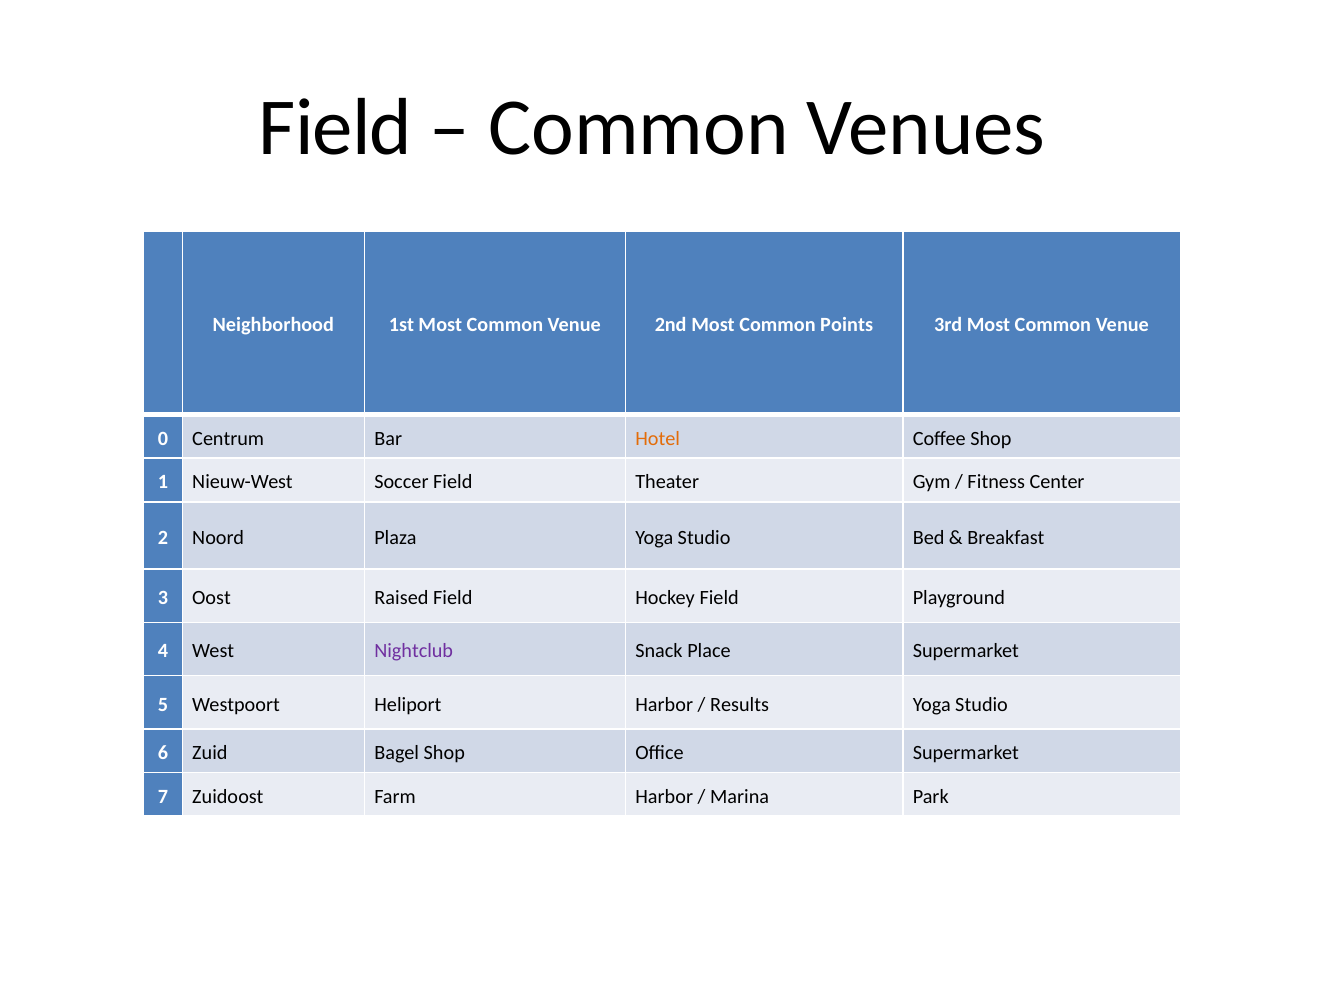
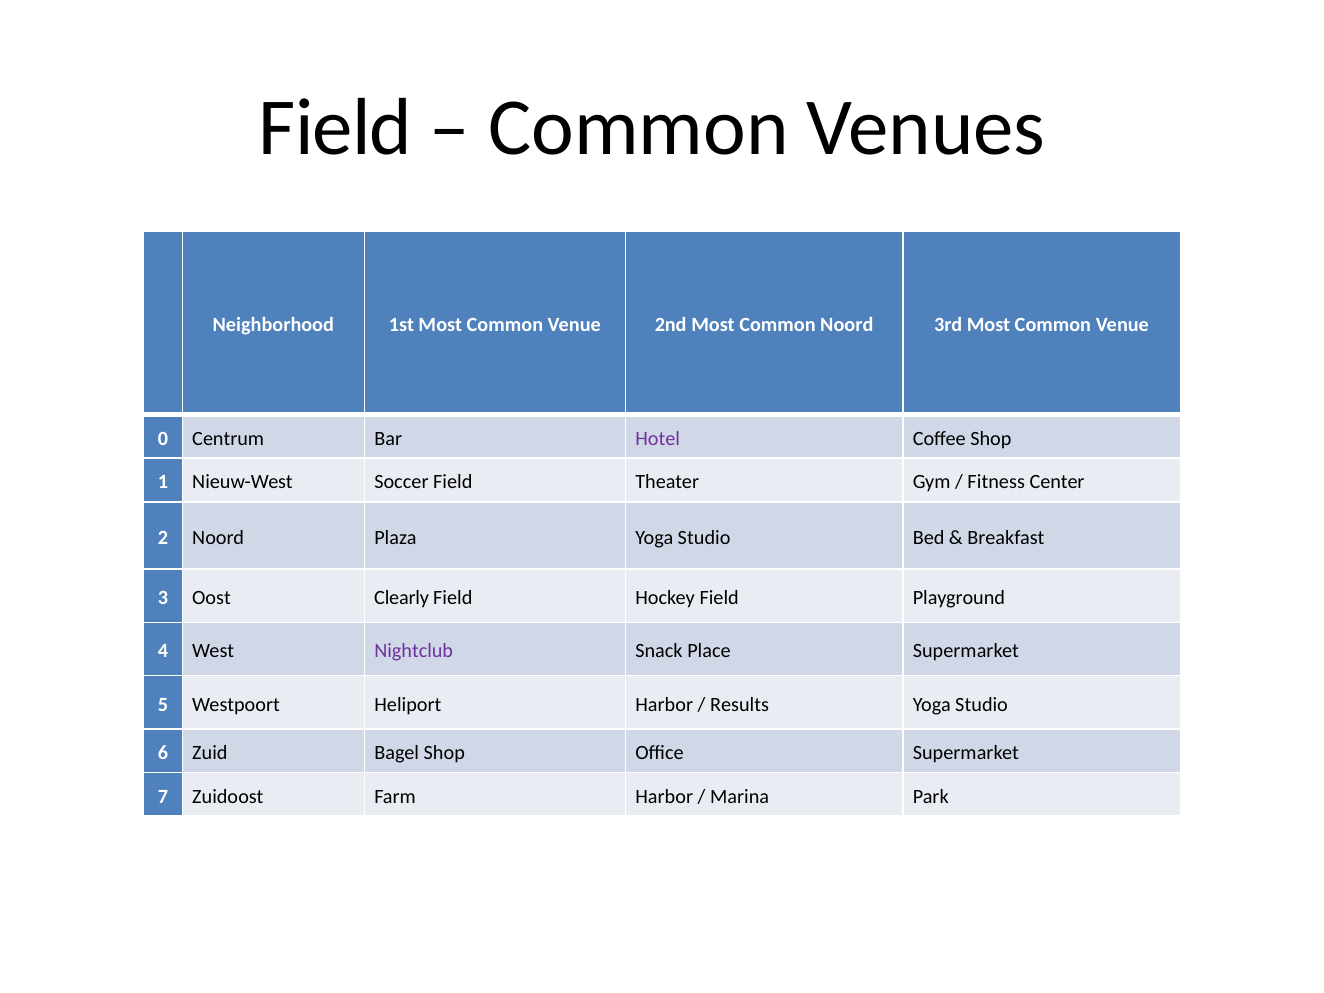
Common Points: Points -> Noord (847, 325)
Hotel colour: orange -> purple (658, 439)
Raised: Raised -> Clearly (402, 598)
